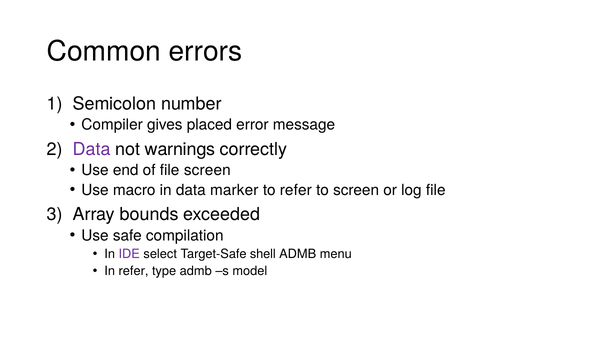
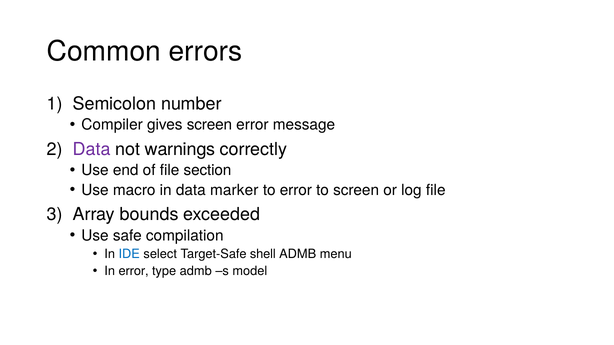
gives placed: placed -> screen (209, 125)
file screen: screen -> section (207, 170)
to refer: refer -> error (296, 190)
IDE colour: purple -> blue (129, 254)
In refer: refer -> error (134, 271)
